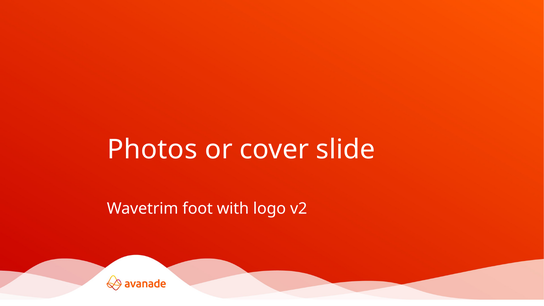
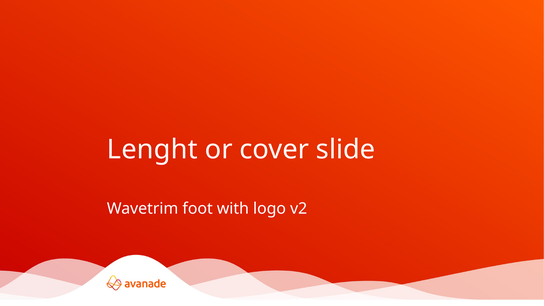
Photos: Photos -> Lenght (152, 150)
